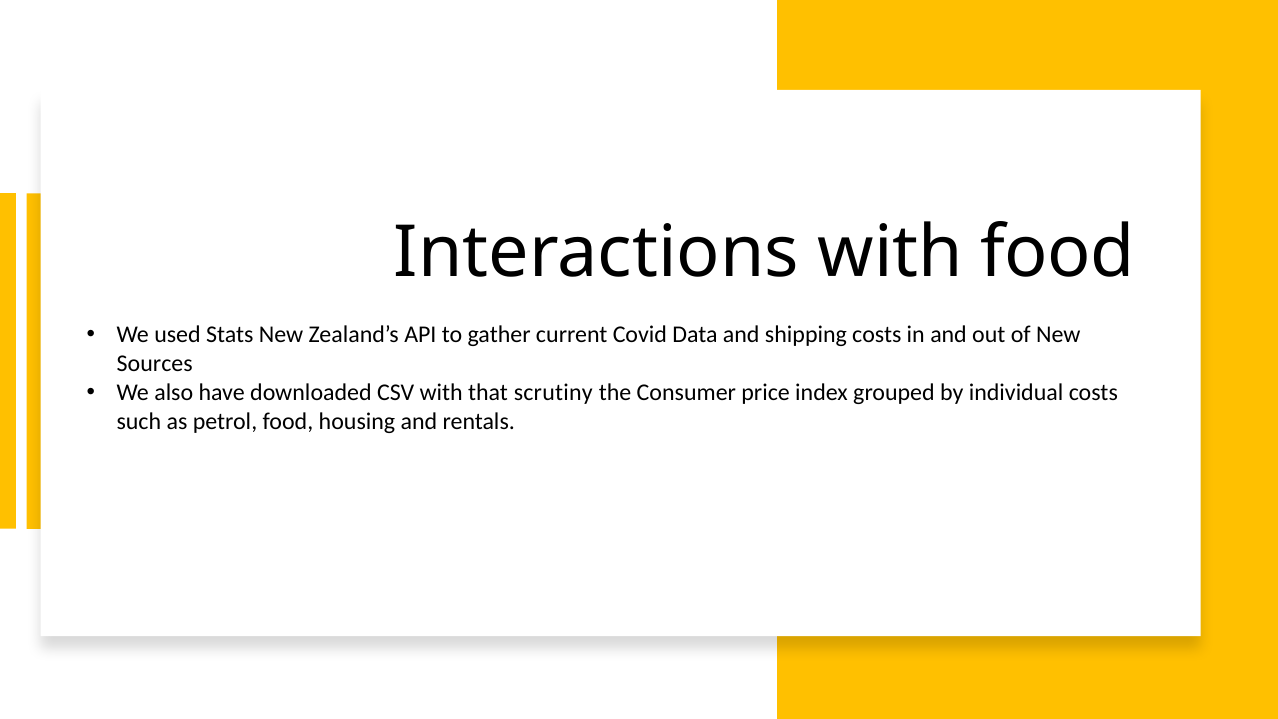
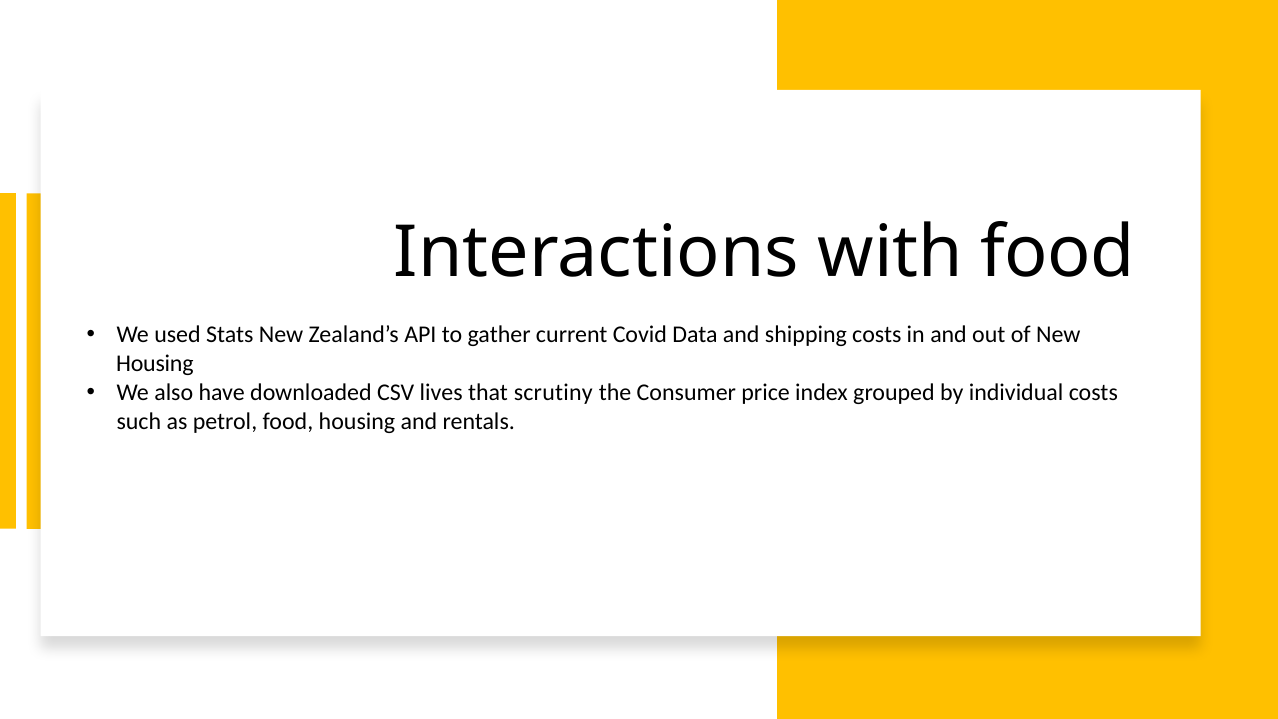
Sources: Sources -> Housing (155, 364)
CSV with: with -> lives (441, 392)
